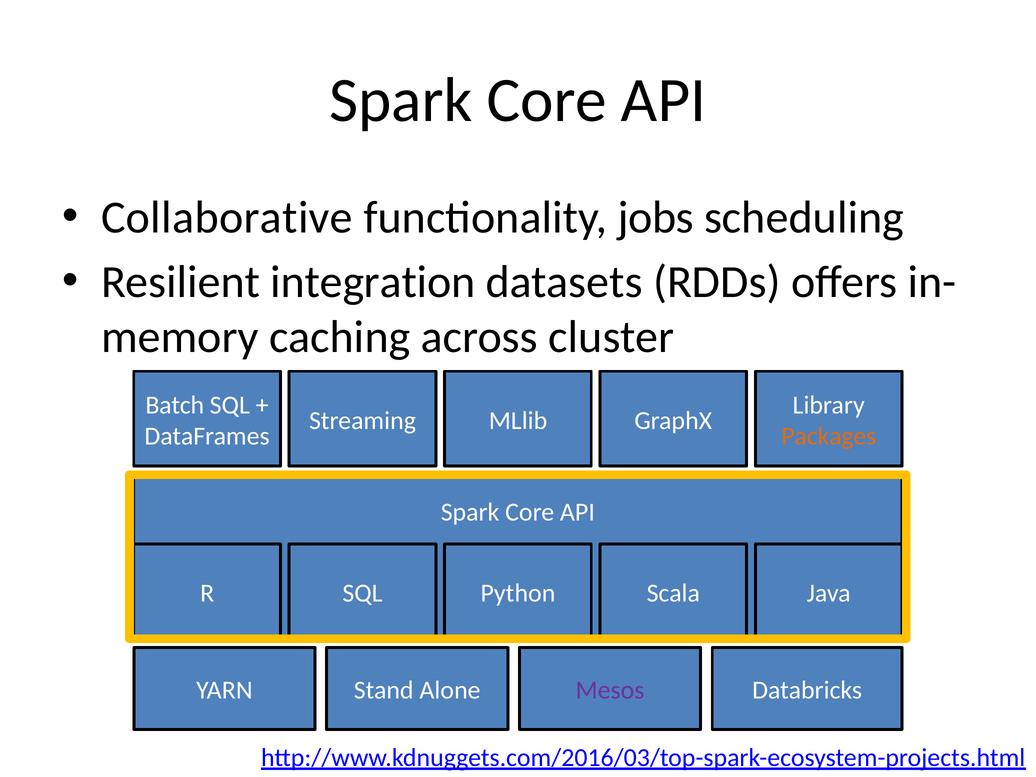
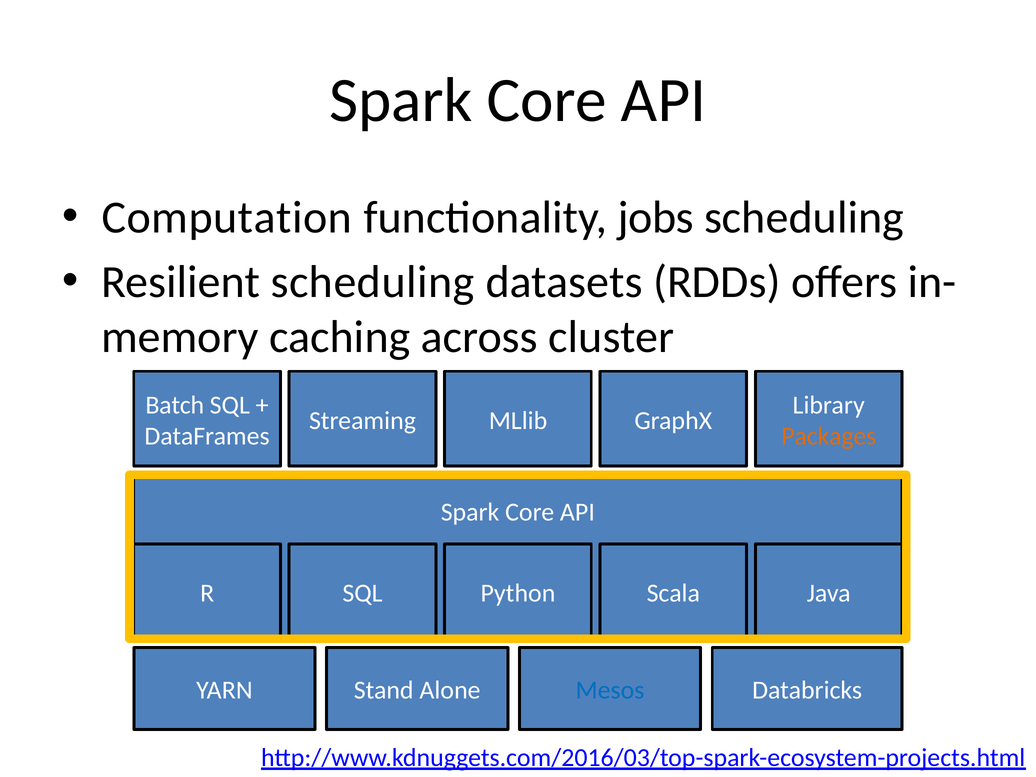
Collaborative: Collaborative -> Computation (227, 217)
Resilient integration: integration -> scheduling (373, 282)
Mesos colour: purple -> blue (610, 690)
